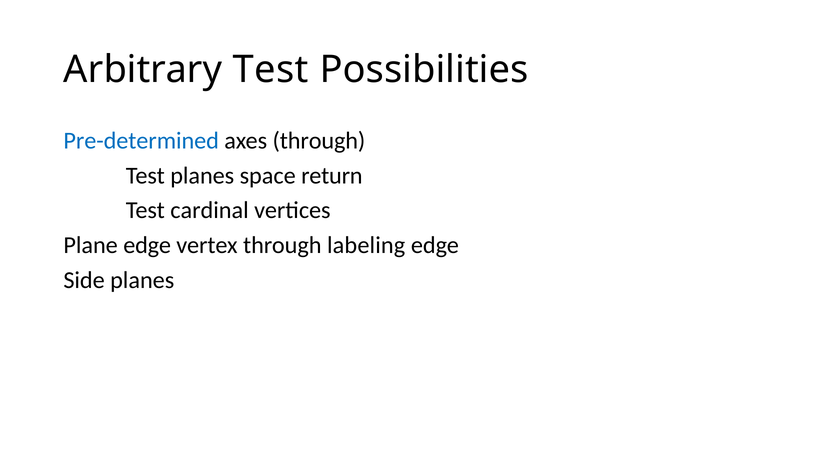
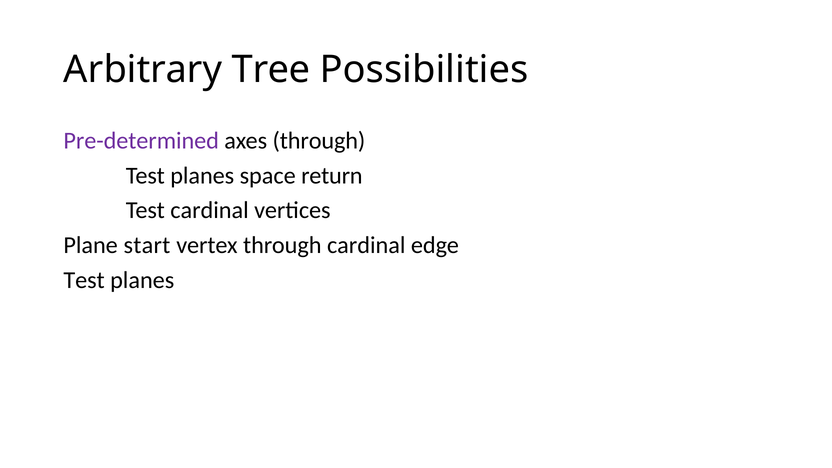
Arbitrary Test: Test -> Tree (271, 70)
Pre-determined colour: blue -> purple (141, 141)
Plane edge: edge -> start (147, 245)
through labeling: labeling -> cardinal (366, 245)
Side: Side -> Test (84, 280)
